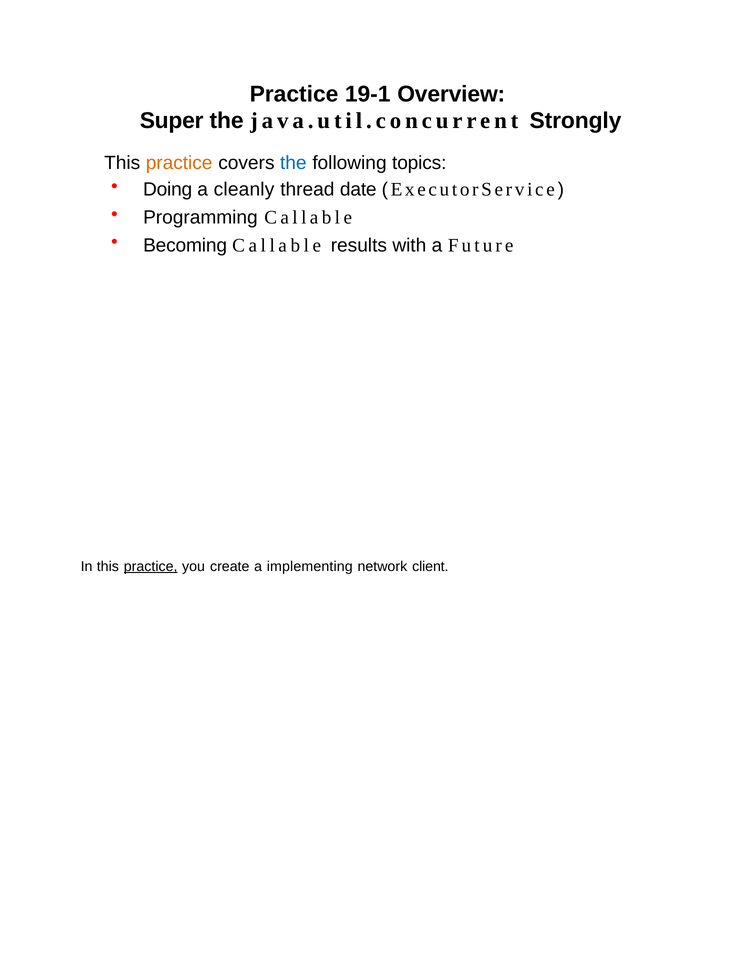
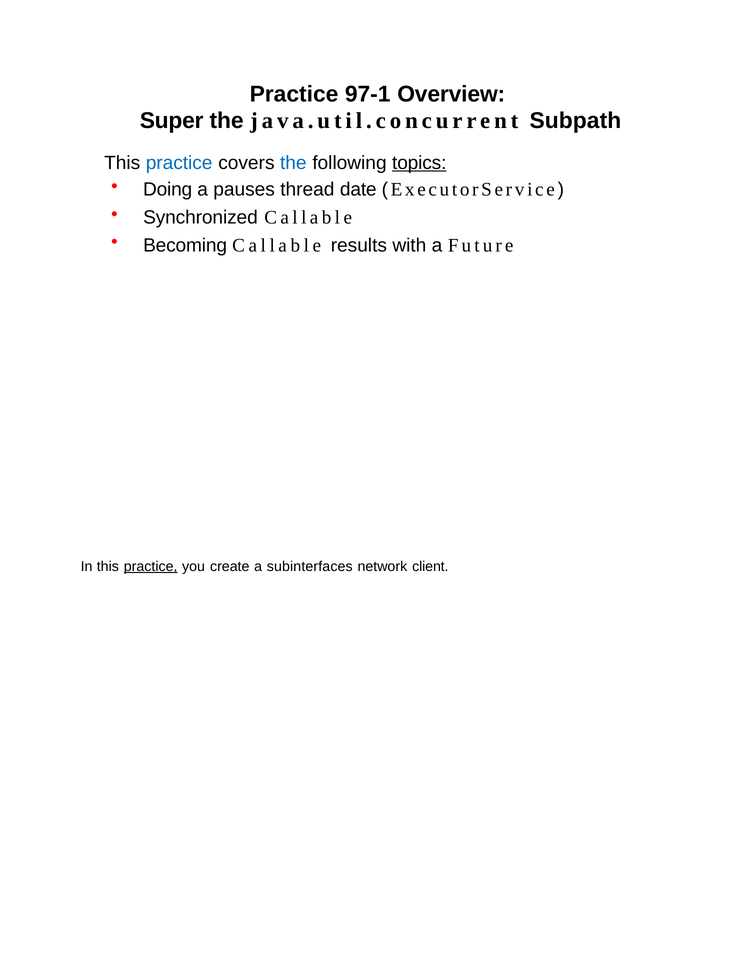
19-1: 19-1 -> 97-1 (368, 94)
Strongly: Strongly -> Subpath (575, 121)
practice colour: orange -> blue (179, 163)
topics underline: none -> present (419, 163)
cleanly: cleanly -> pauses (244, 190)
Programming: Programming -> Synchronized (200, 217)
implementing: implementing -> subinterfaces (310, 567)
